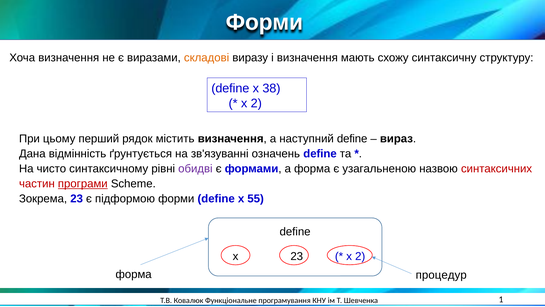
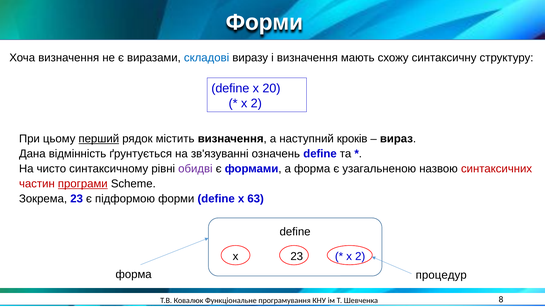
складові colour: orange -> blue (207, 58)
38: 38 -> 20 (271, 88)
перший underline: none -> present (99, 139)
наступний define: define -> кроків (352, 139)
55: 55 -> 63 (256, 198)
1: 1 -> 8 (501, 299)
